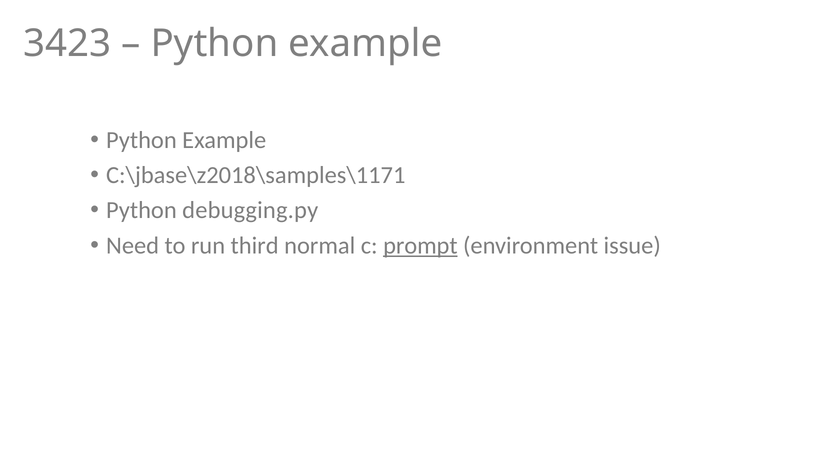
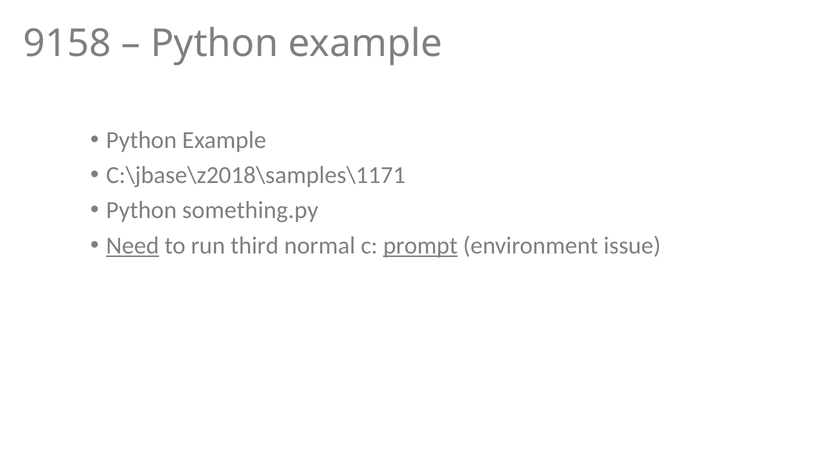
3423: 3423 -> 9158 (67, 44)
debugging.py: debugging.py -> something.py (250, 211)
Need underline: none -> present (133, 246)
